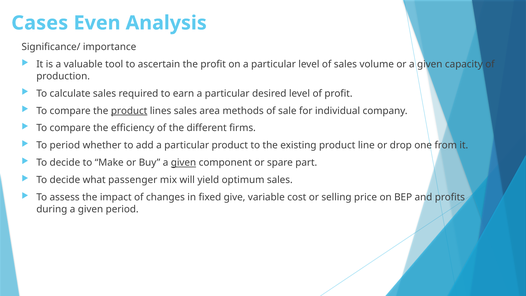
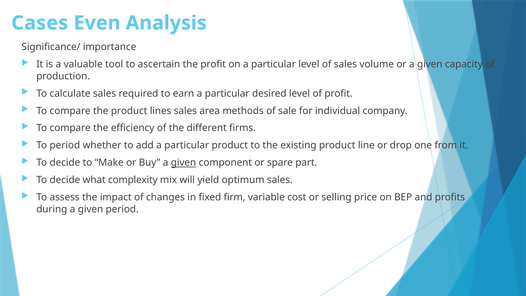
product underline: present -> none (129, 111)
passenger: passenger -> complexity (133, 180)
give: give -> firm (235, 197)
